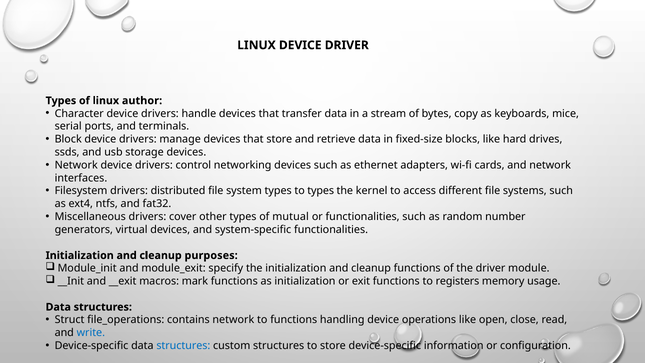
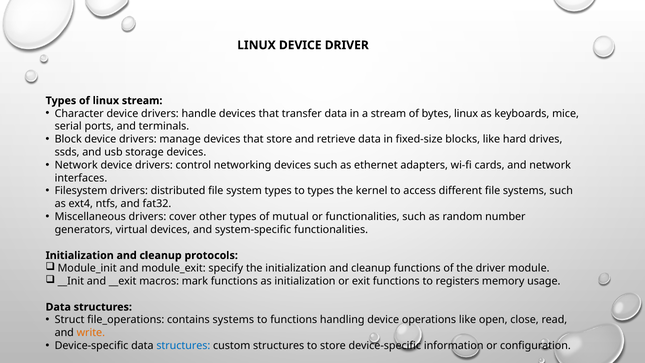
linux author: author -> stream (142, 101)
bytes copy: copy -> linux (466, 113)
purposes: purposes -> protocols (211, 255)
contains network: network -> systems (233, 320)
write colour: blue -> orange (91, 333)
